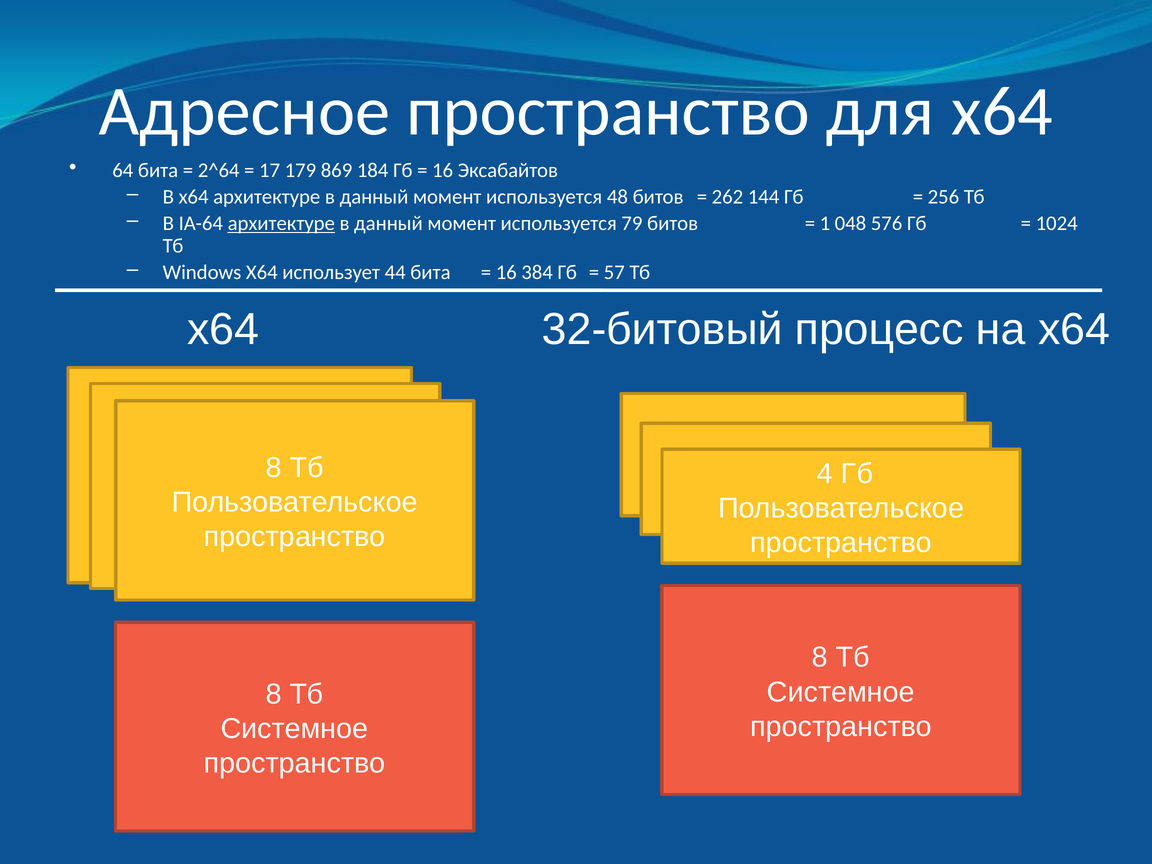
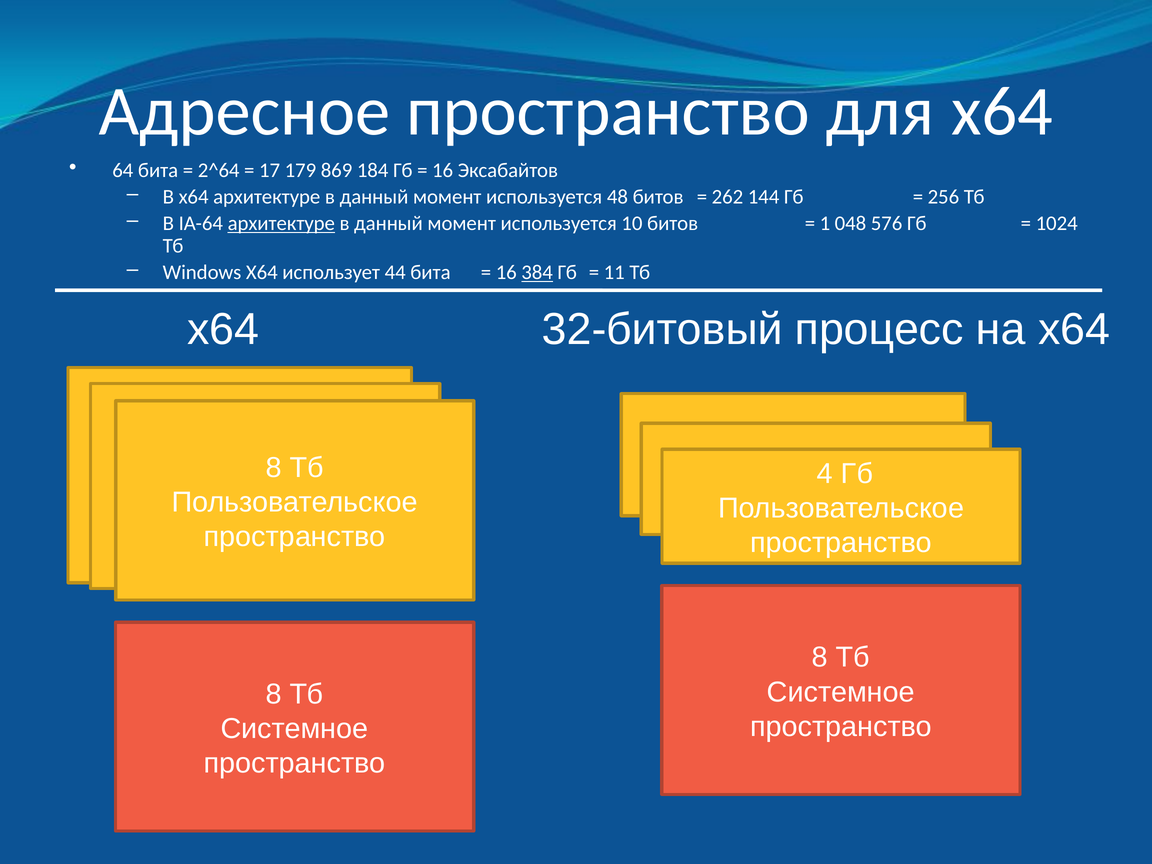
79: 79 -> 10 (632, 224)
384 underline: none -> present (537, 273)
57: 57 -> 11 (614, 273)
